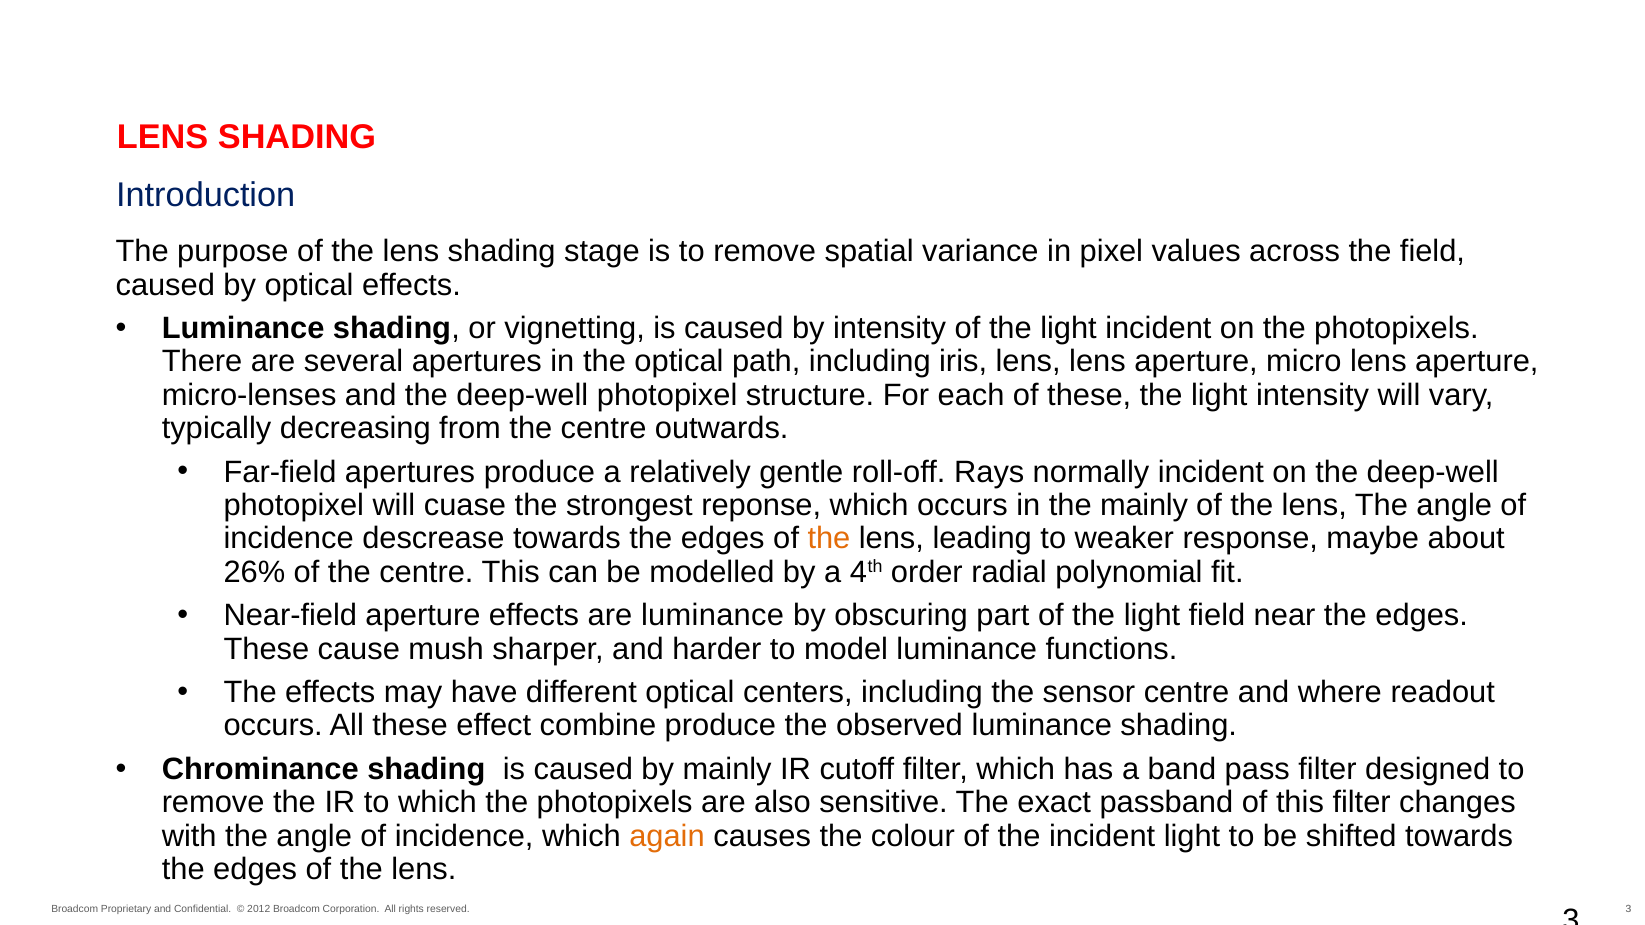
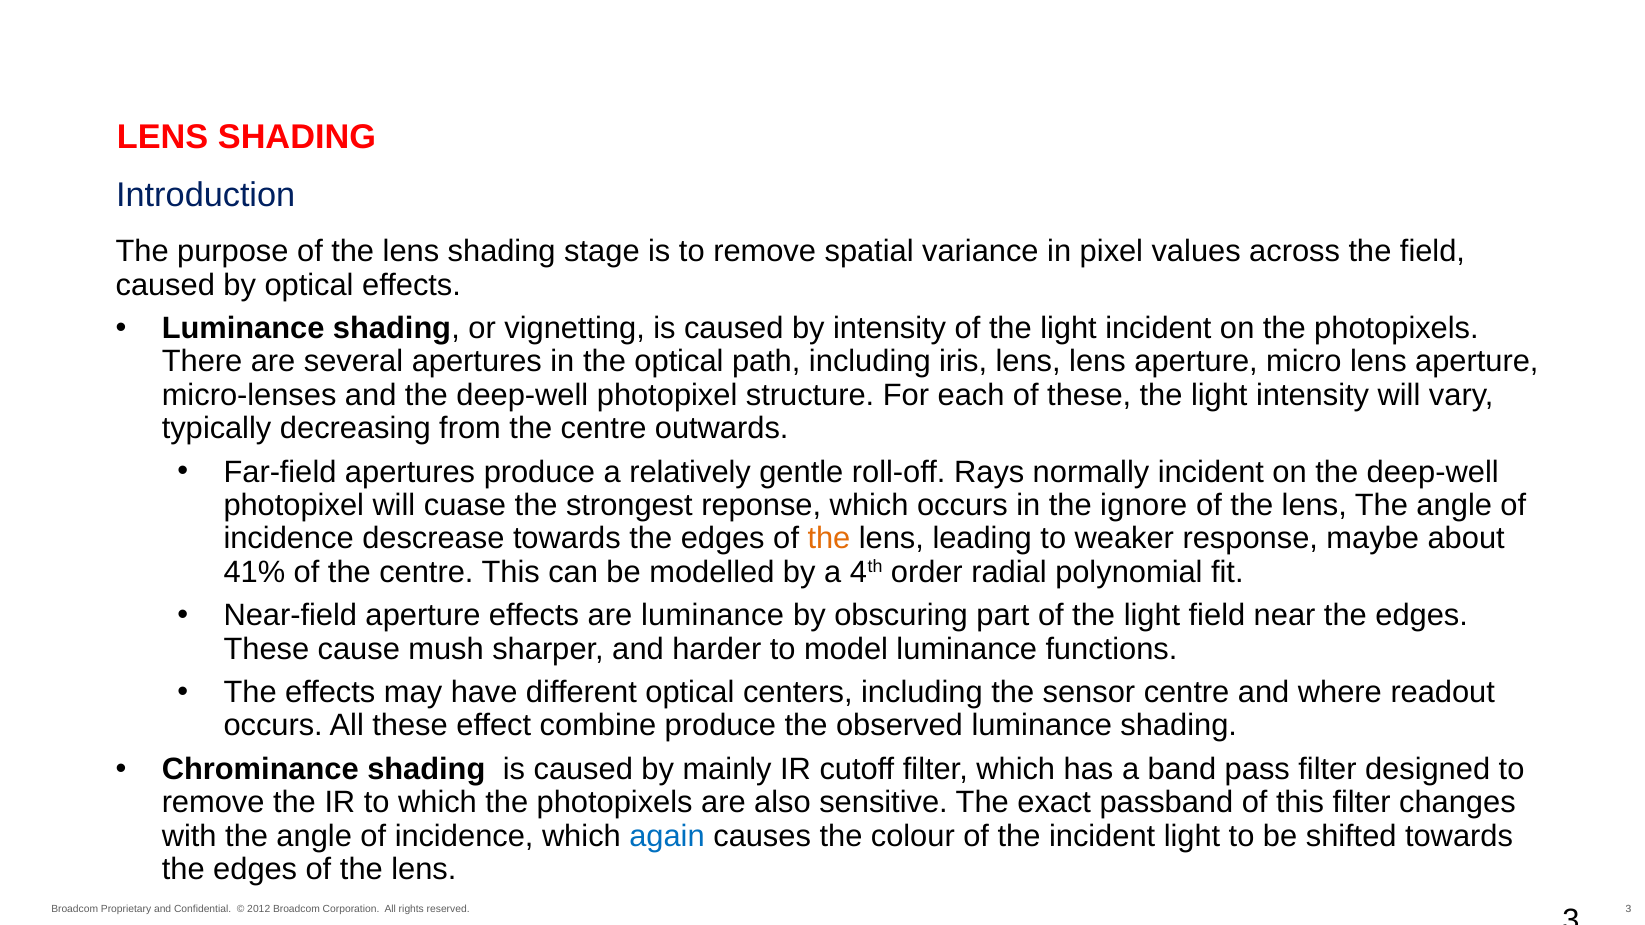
the mainly: mainly -> ignore (1144, 505)
26%: 26% -> 41% (254, 572)
again colour: orange -> blue (667, 836)
